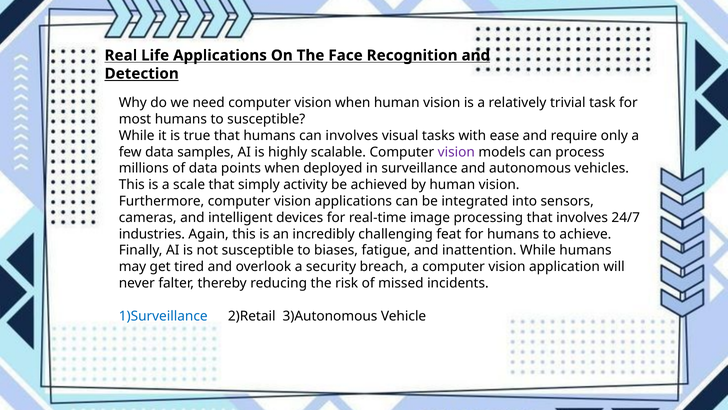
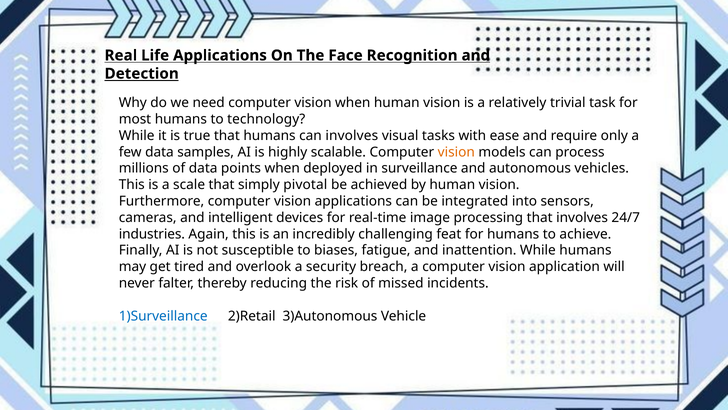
to susceptible: susceptible -> technology (266, 119)
vision colour: purple -> orange (456, 152)
activity: activity -> pivotal (305, 185)
